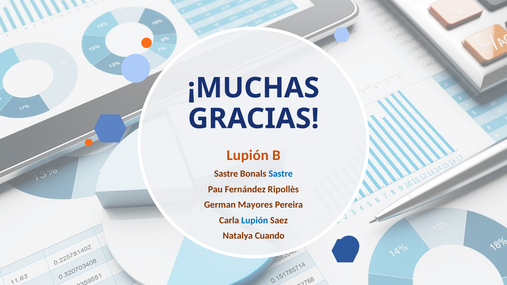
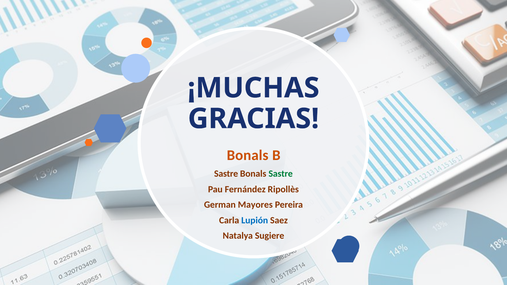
Lupión: Lupión -> Bonals (248, 155)
Sastre colour: blue -> green (281, 174)
Cuando: Cuando -> Sugiere (270, 236)
